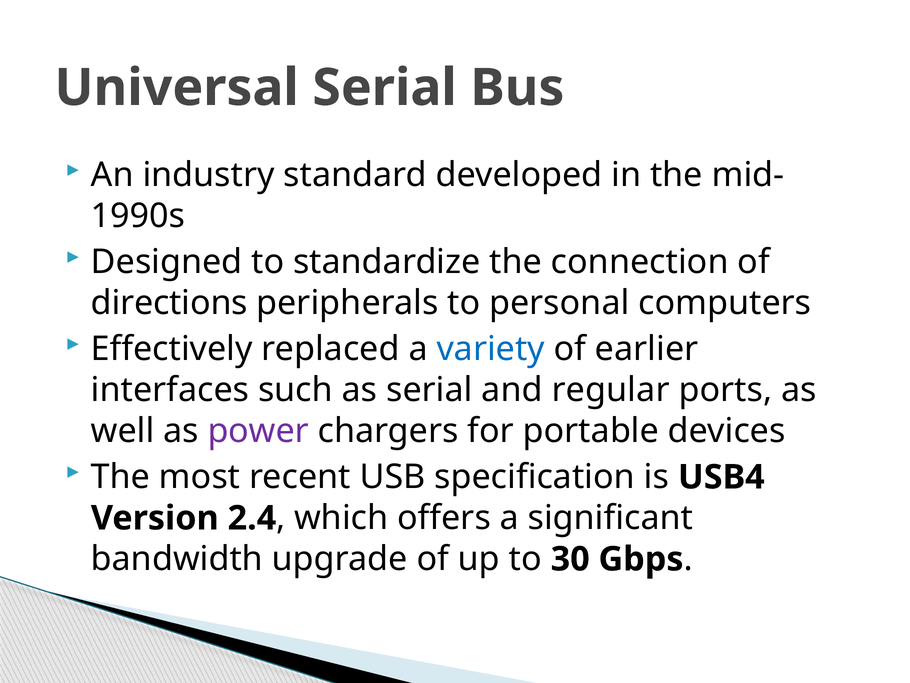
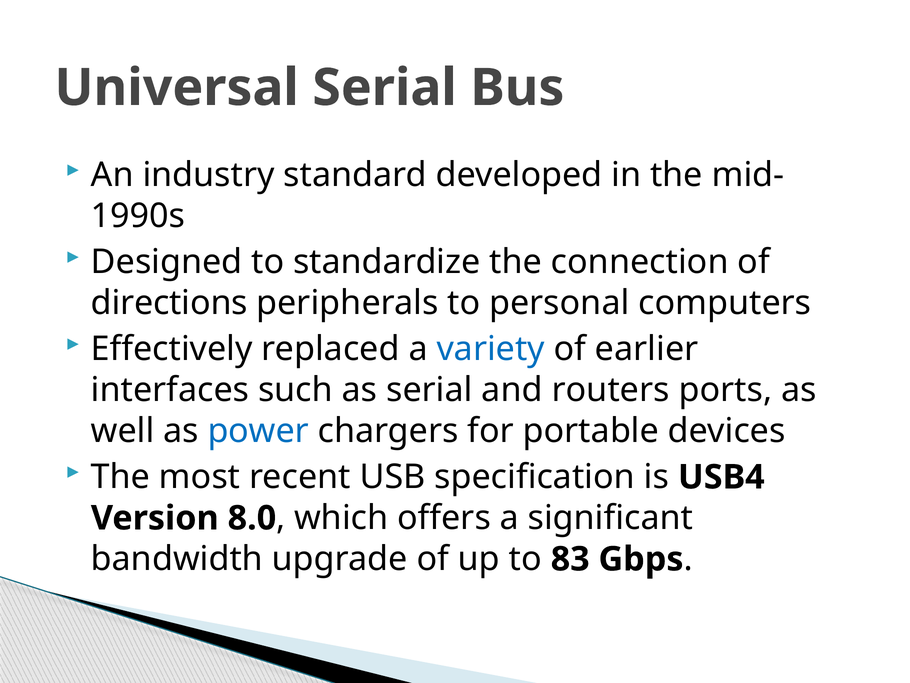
regular: regular -> routers (611, 390)
power colour: purple -> blue (258, 431)
2.4: 2.4 -> 8.0 (252, 518)
30: 30 -> 83 (570, 559)
